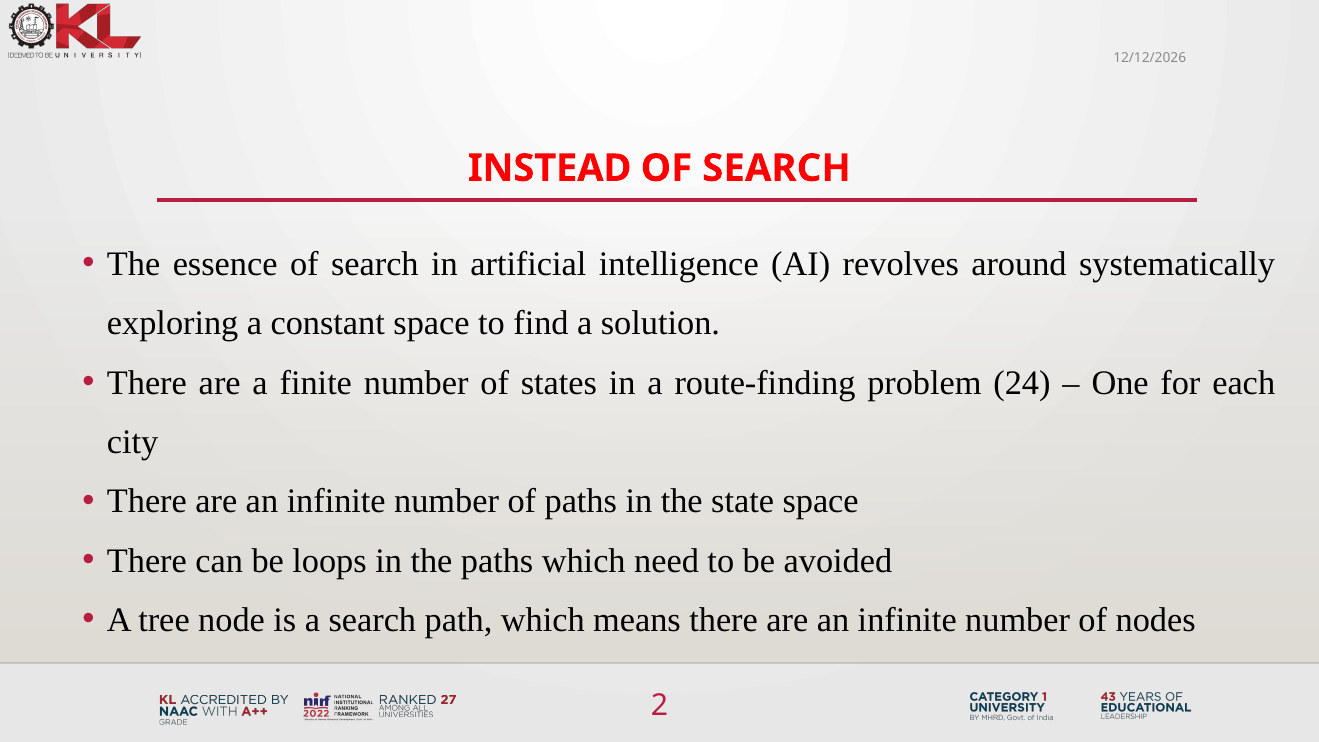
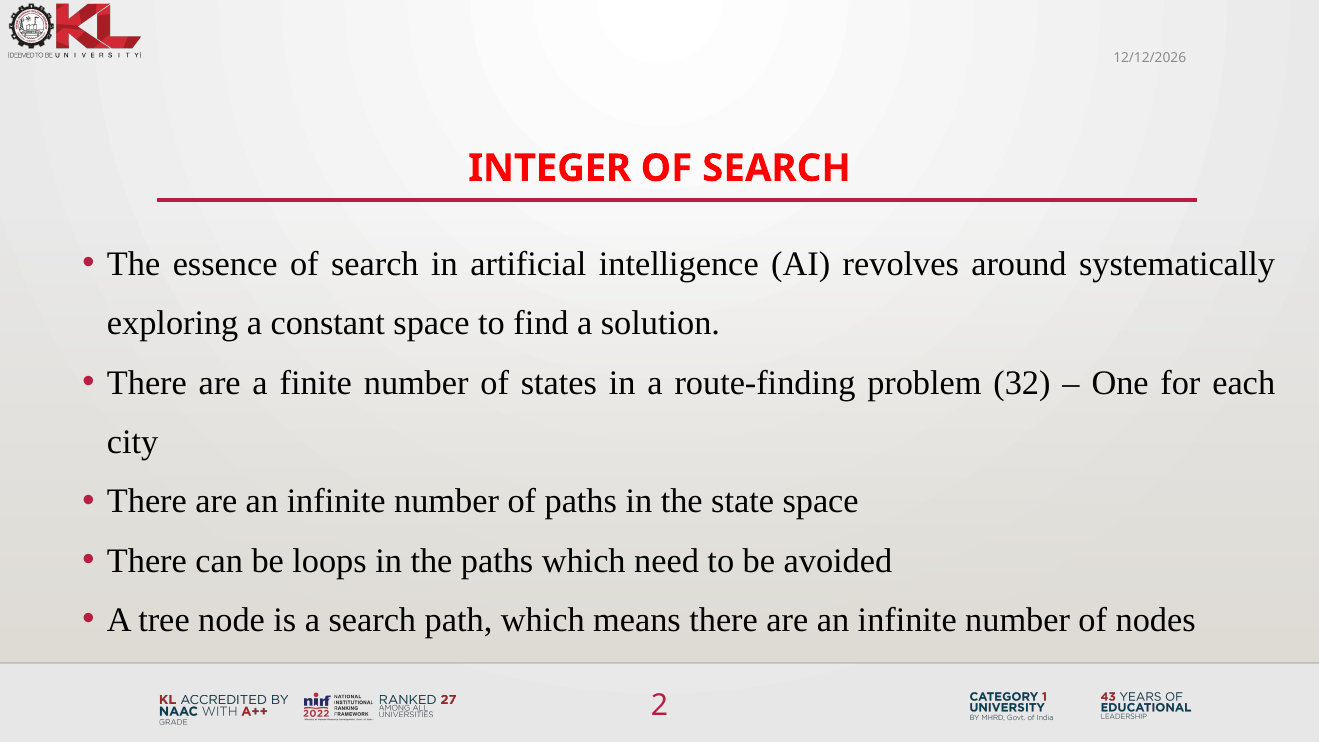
INSTEAD: INSTEAD -> INTEGER (550, 168)
24: 24 -> 32 (1022, 383)
